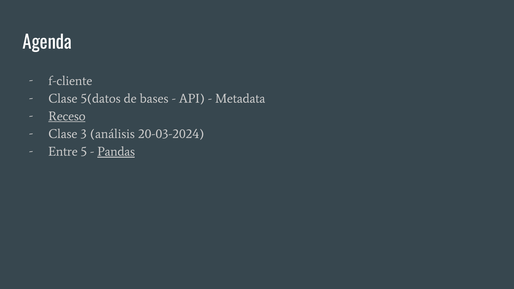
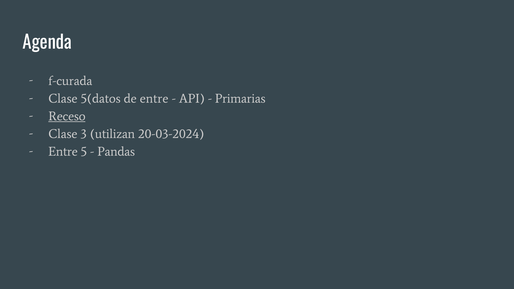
f-cliente: f-cliente -> f-curada (70, 81)
de bases: bases -> entre (154, 99)
Metadata: Metadata -> Primarias (240, 99)
análisis: análisis -> utilizan (112, 134)
Pandas underline: present -> none (116, 152)
